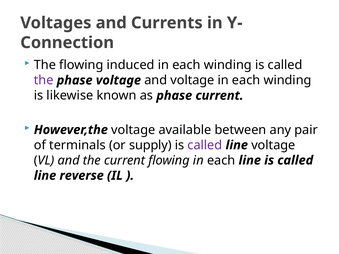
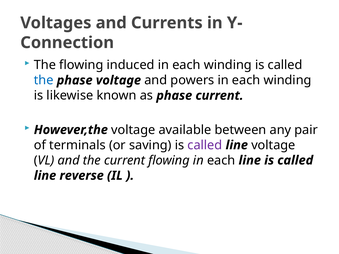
the colour: purple -> blue (44, 80)
and voltage: voltage -> powers (192, 80)
supply: supply -> saving (150, 145)
